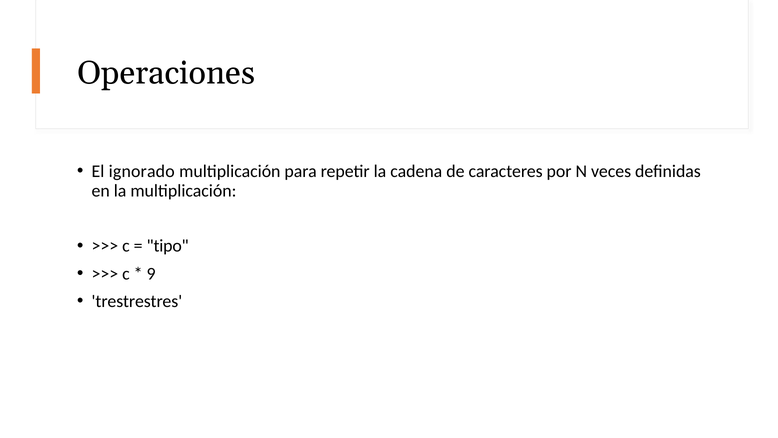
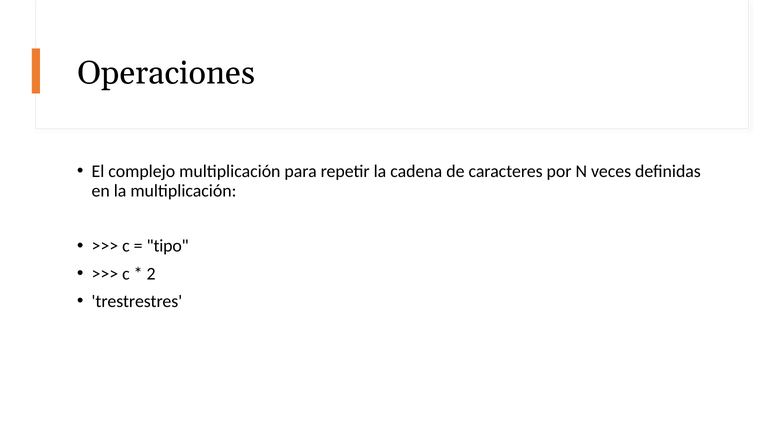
ignorado: ignorado -> complejo (142, 171)
9: 9 -> 2 (151, 273)
